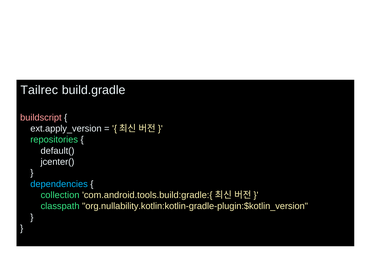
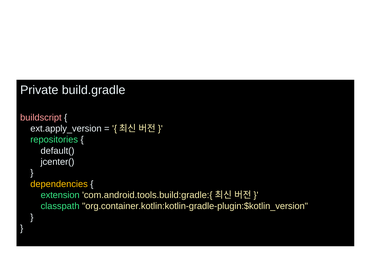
Tailrec: Tailrec -> Private (39, 90)
dependencies colour: light blue -> yellow (59, 184)
collection: collection -> extension (60, 195)
org.nullability.kotlin:kotlin-gradle-plugin:$kotlin_version: org.nullability.kotlin:kotlin-gradle-plugin:$kotlin_version -> org.container.kotlin:kotlin-gradle-plugin:$kotlin_version (195, 206)
